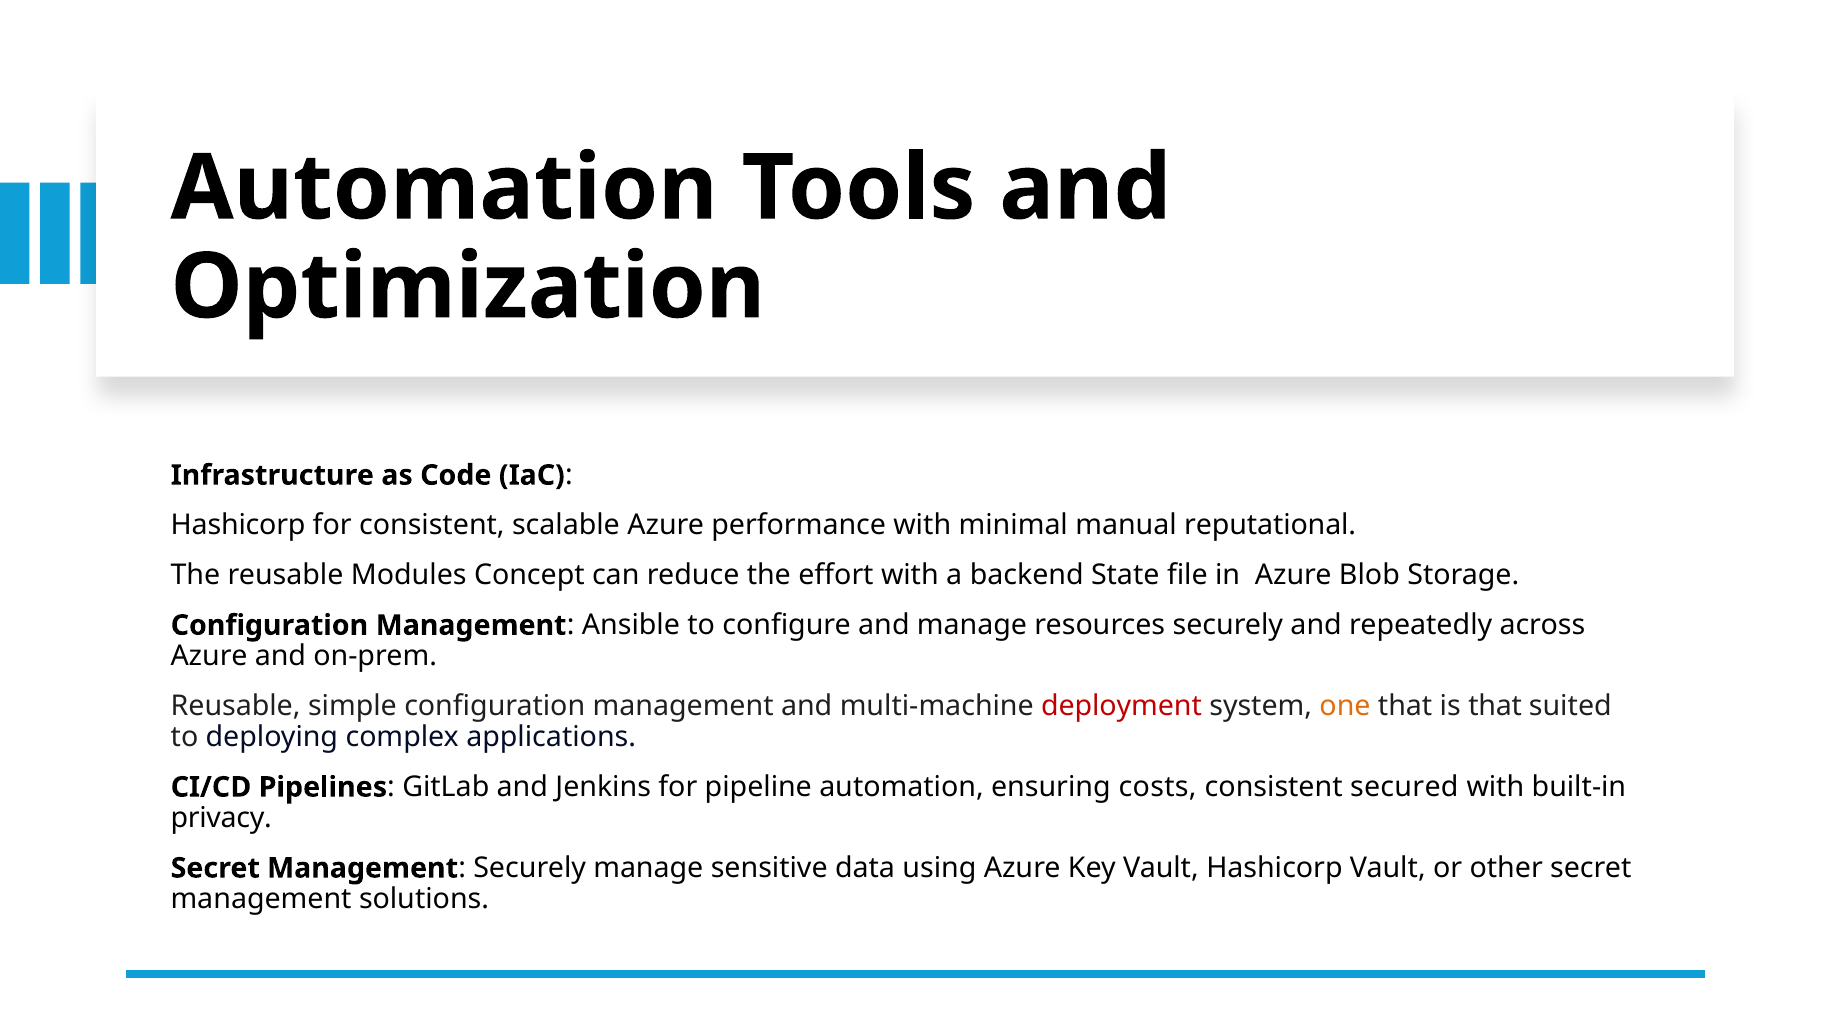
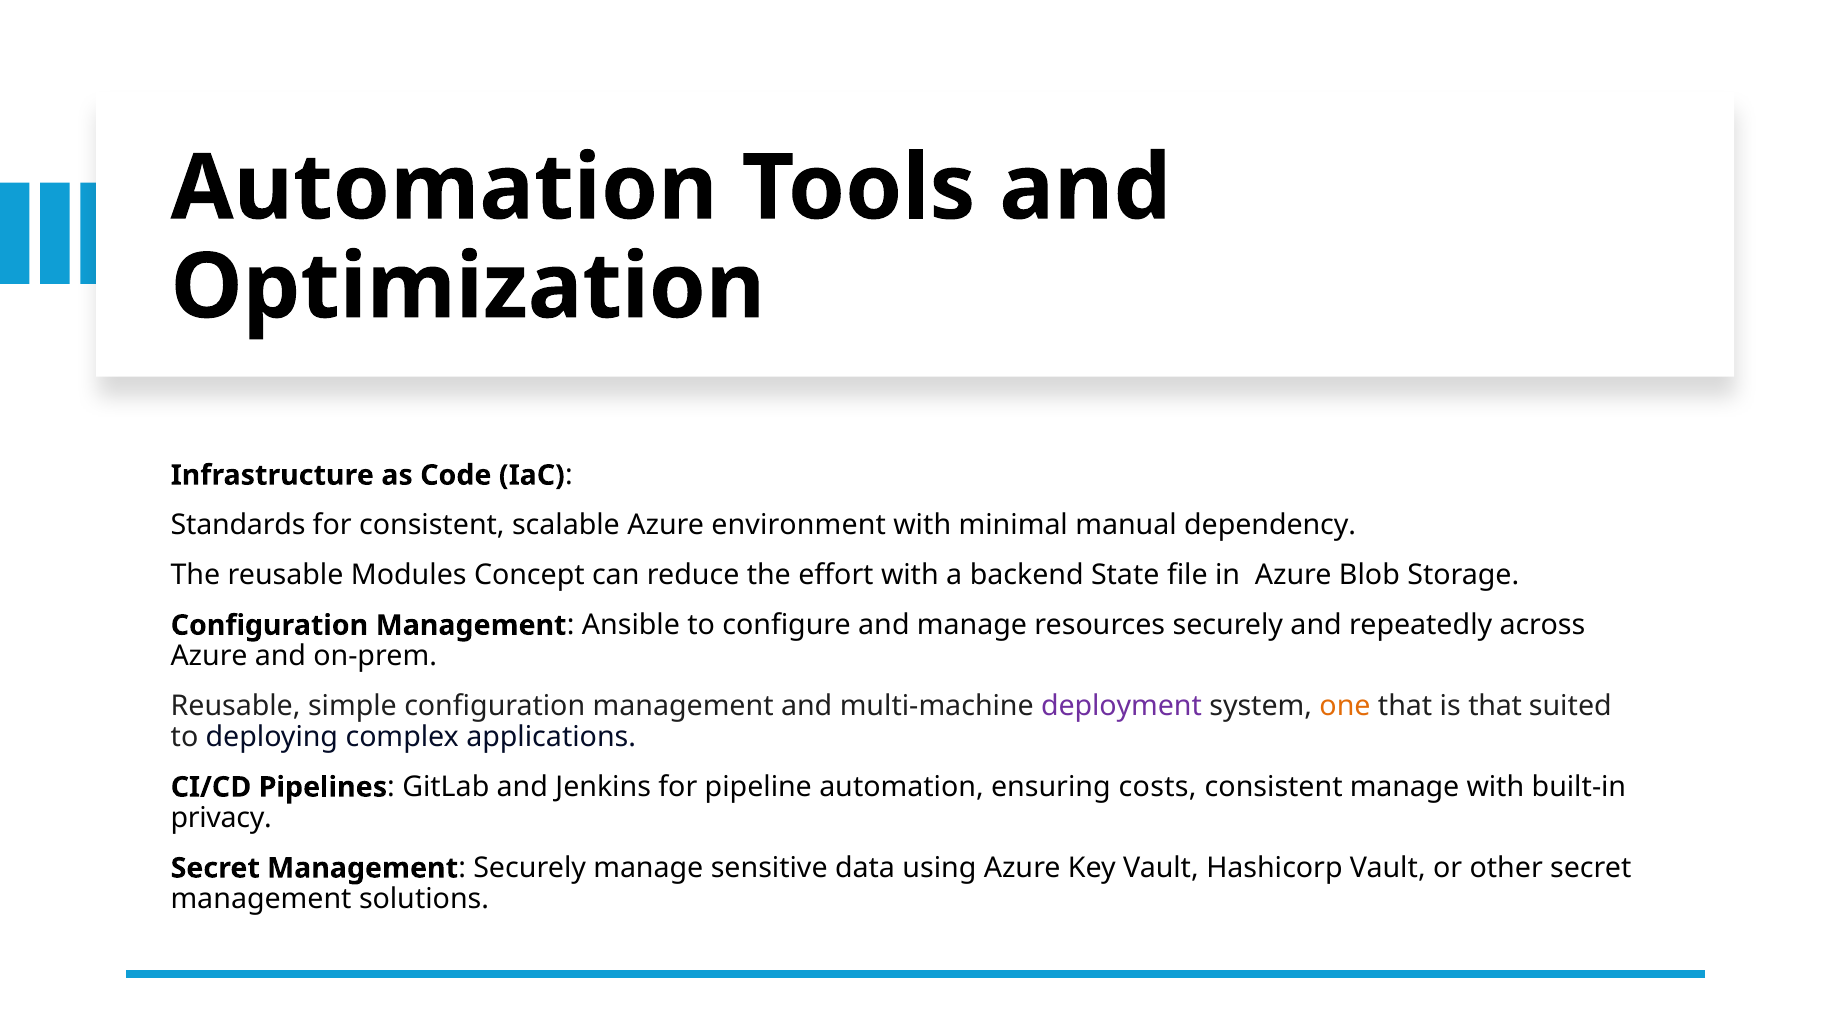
Hashicorp: Hashicorp -> Standards (238, 525)
performance: performance -> environment (799, 525)
reputational: reputational -> dependency (1270, 525)
deployment colour: red -> purple (1121, 706)
consistent secured: secured -> manage (1405, 787)
